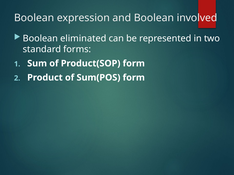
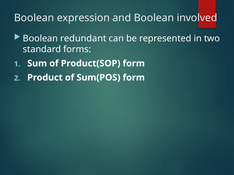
eliminated: eliminated -> redundant (83, 38)
